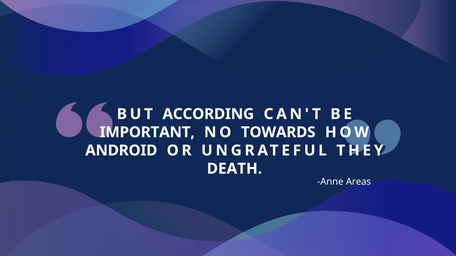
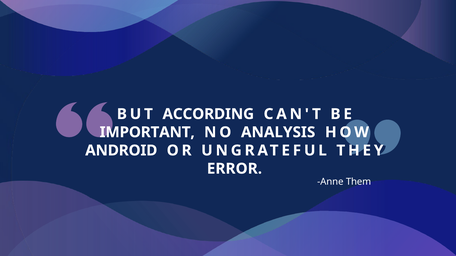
TOWARDS: TOWARDS -> ANALYSIS (278, 132)
DEATH: DEATH -> ERROR (234, 169)
Areas: Areas -> Them (359, 182)
